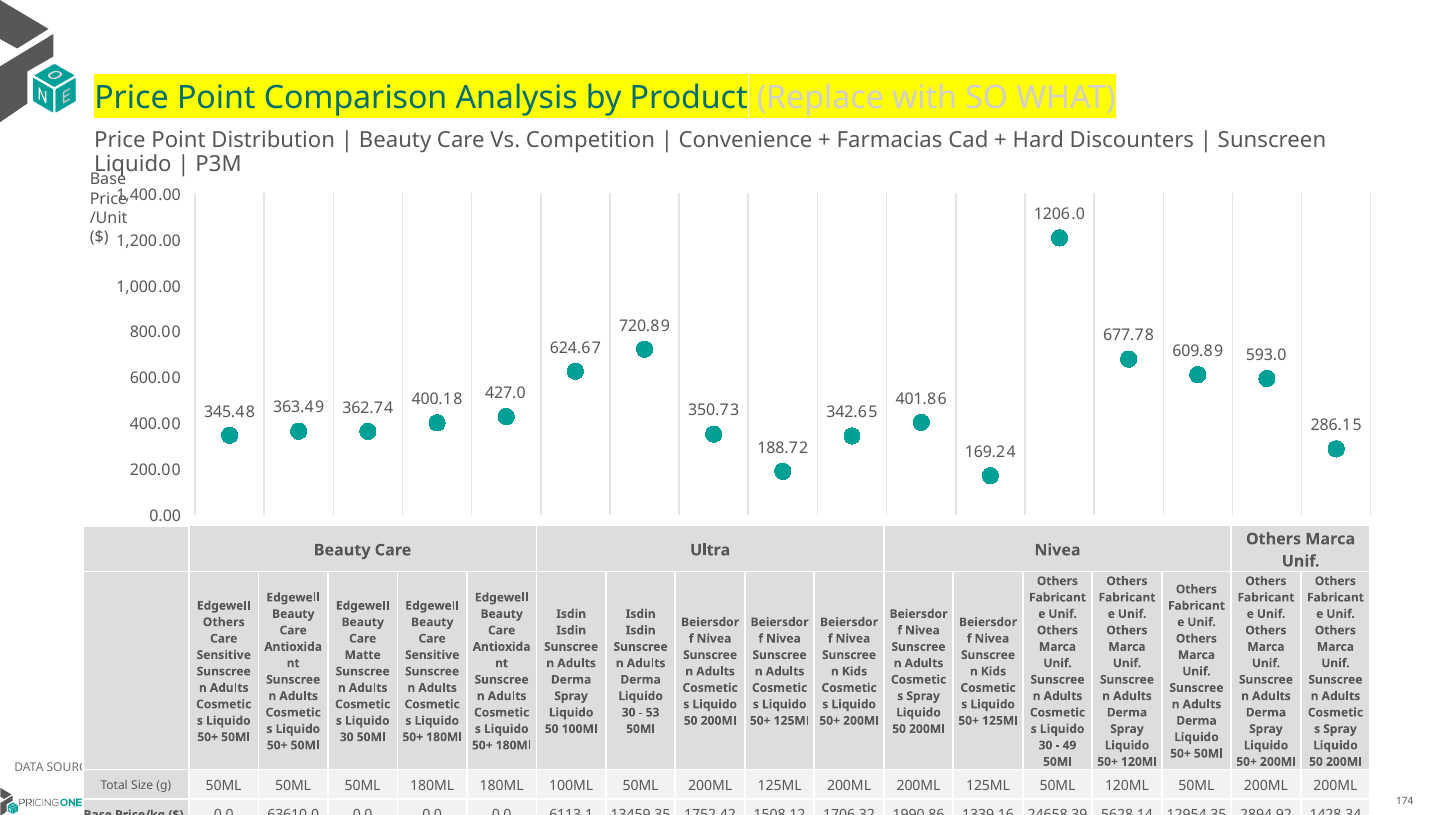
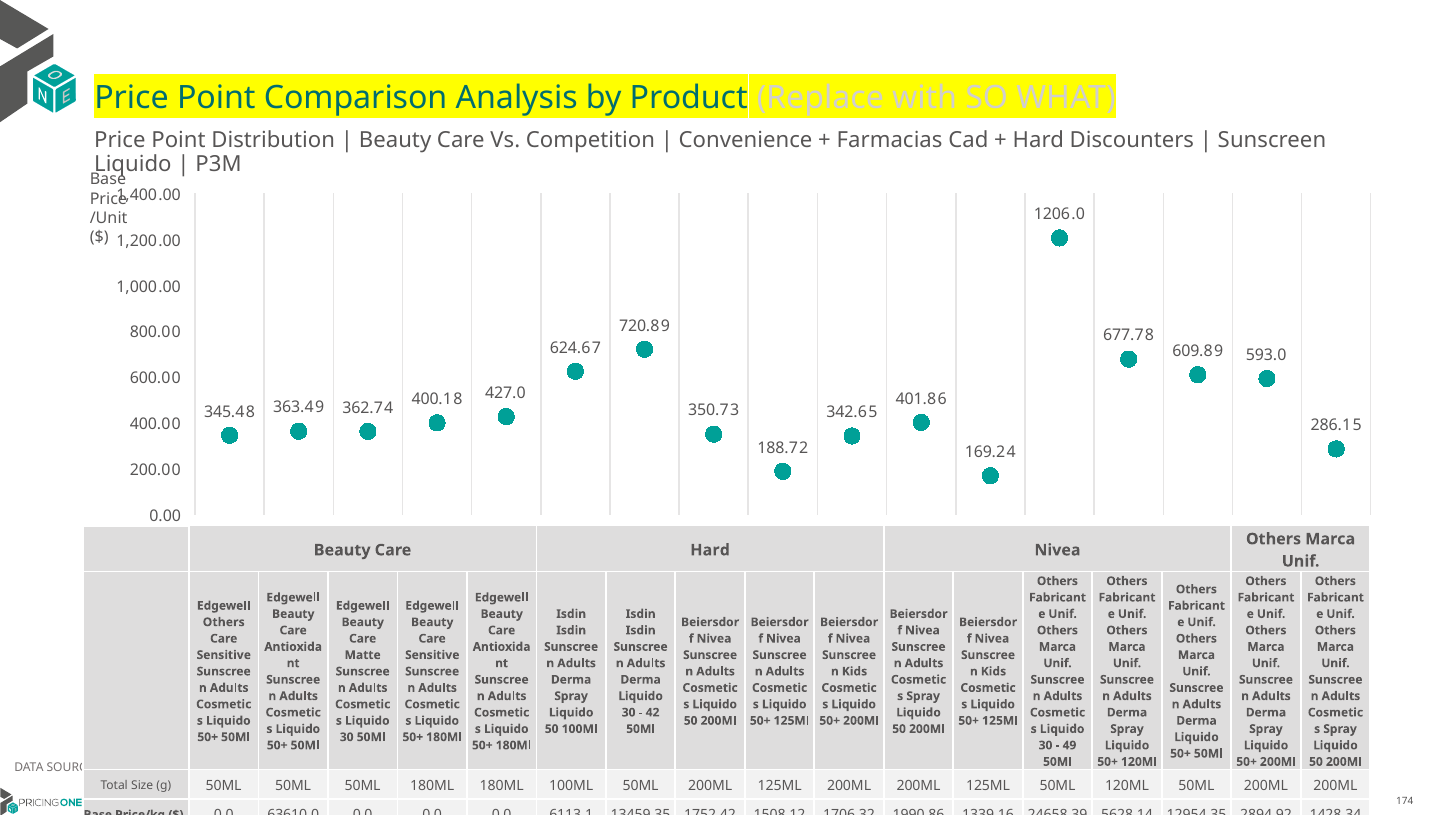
Care Ultra: Ultra -> Hard (710, 550)
53: 53 -> 42 (653, 713)
